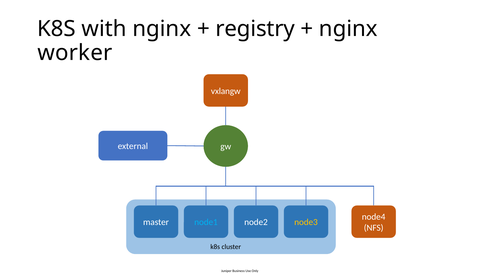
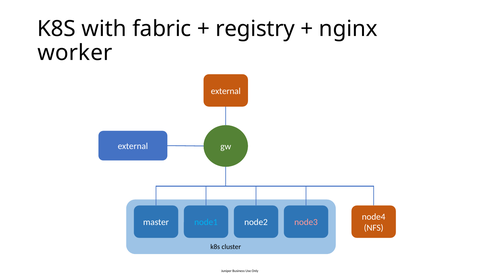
with nginx: nginx -> fabric (162, 29)
vxlangw: vxlangw -> external (226, 91)
node3 colour: yellow -> pink (306, 223)
